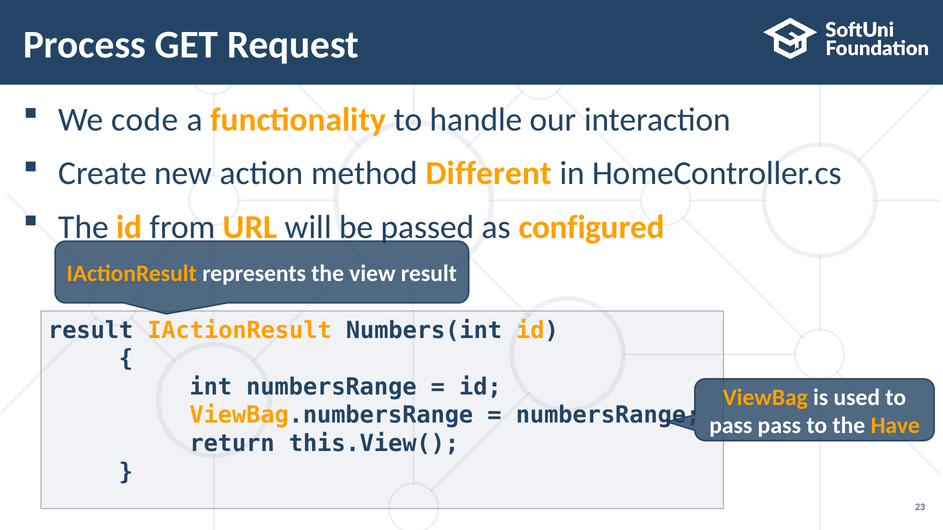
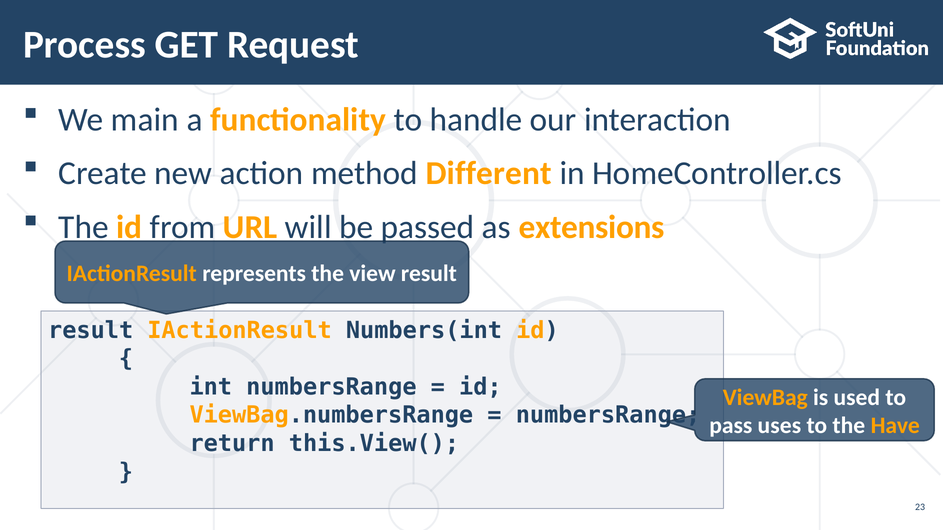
code: code -> main (145, 120)
configured: configured -> extensions (592, 227)
pass pass: pass -> uses (779, 426)
